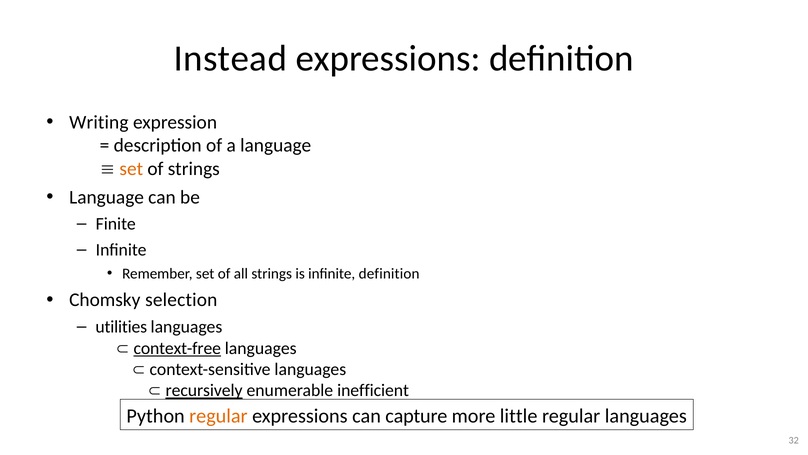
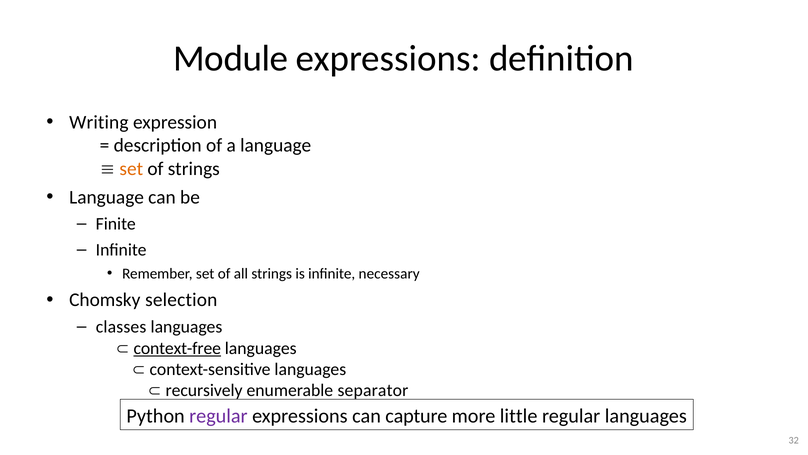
Instead: Instead -> Module (231, 59)
infinite definition: definition -> necessary (389, 273)
utilities: utilities -> classes (121, 327)
recursively underline: present -> none (204, 390)
inefficient: inefficient -> separator (373, 390)
regular colour: orange -> purple (218, 416)
